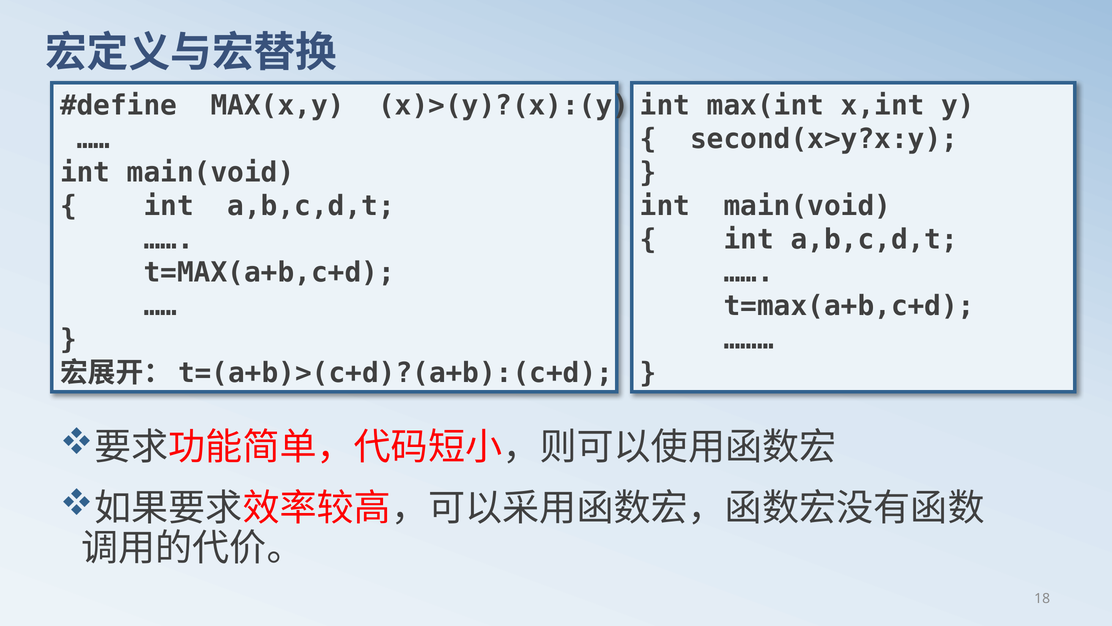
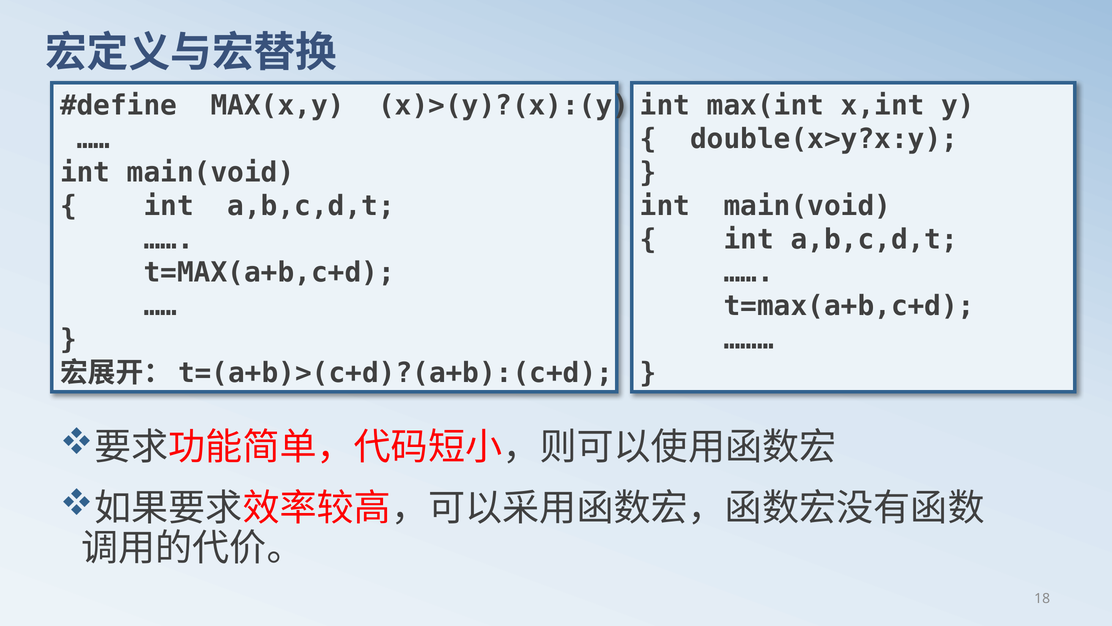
second(x>y?x:y: second(x>y?x:y -> double(x>y?x:y (824, 139)
